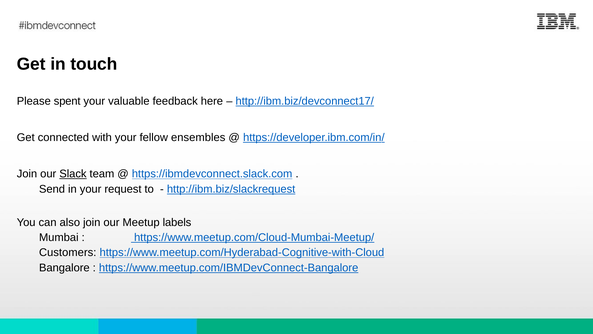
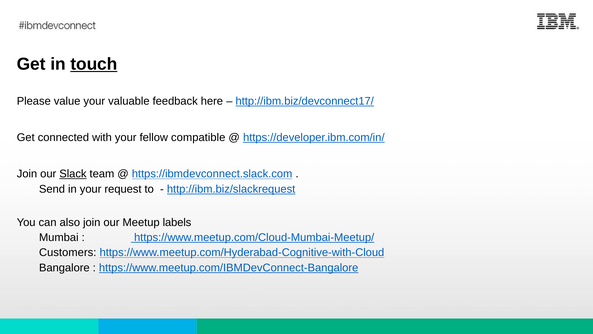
touch underline: none -> present (94, 64)
spent: spent -> value (67, 101)
ensembles: ensembles -> compatible (198, 137)
